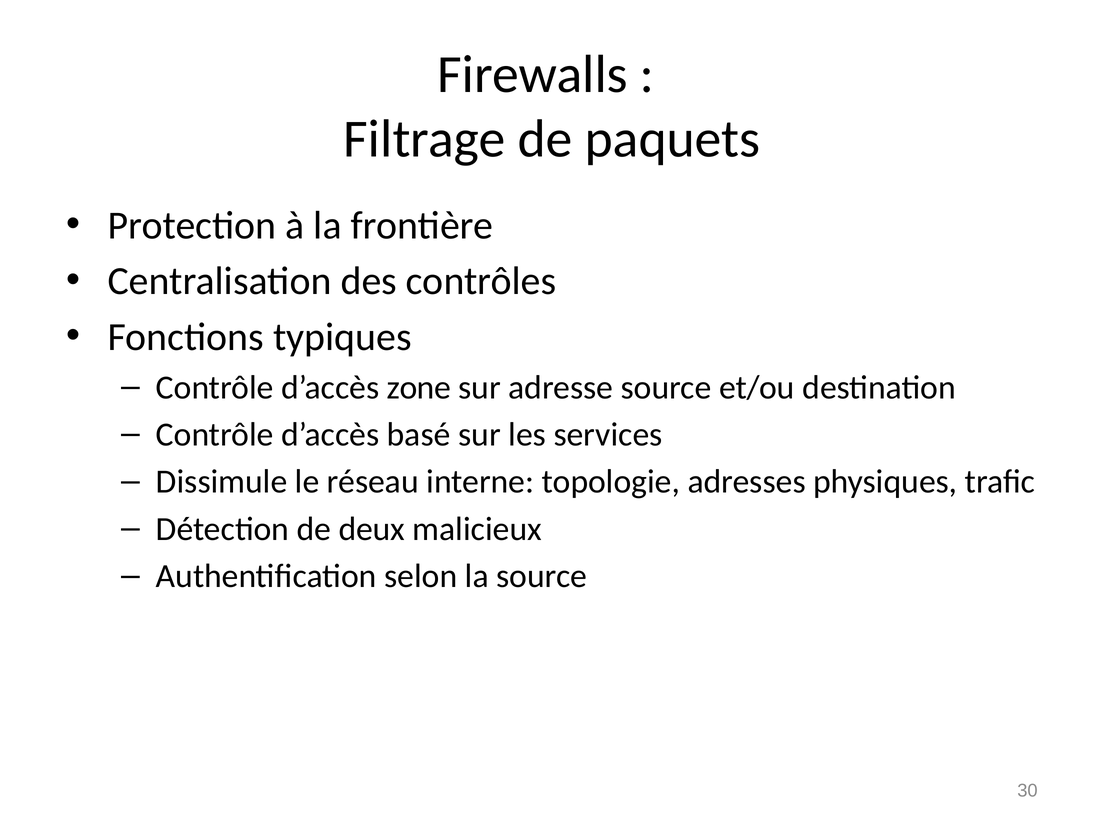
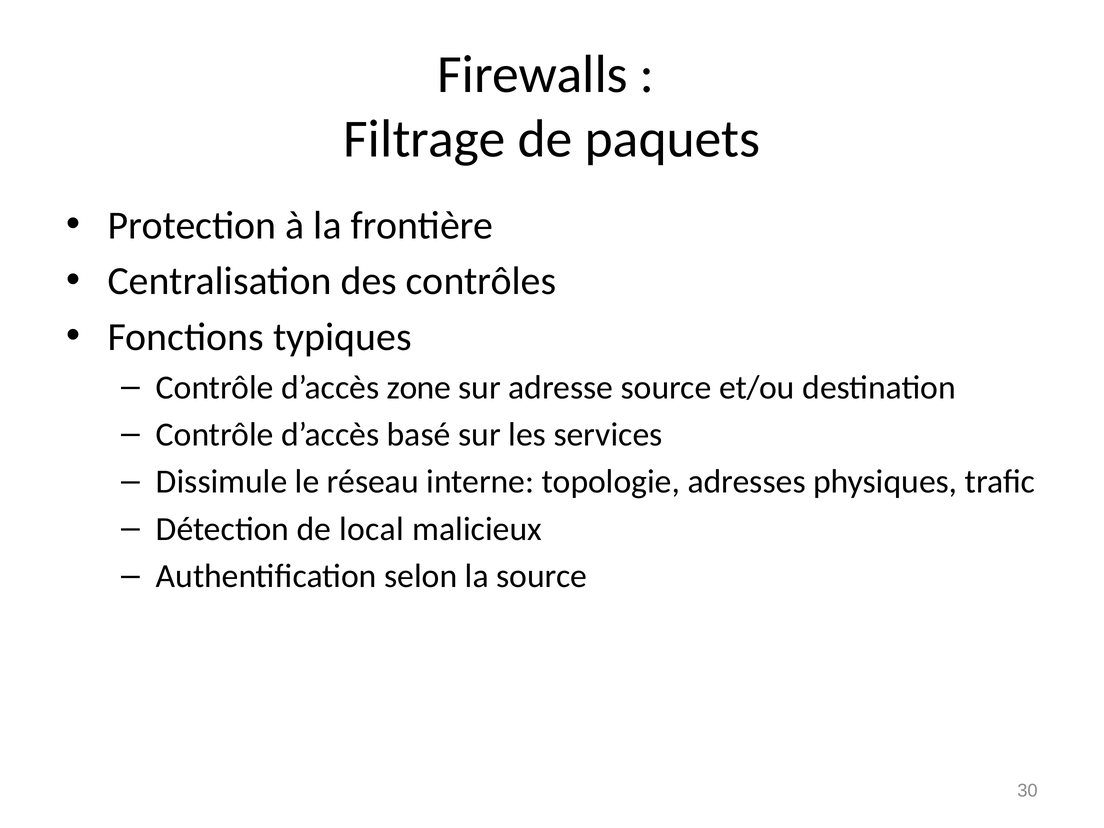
deux: deux -> local (372, 529)
